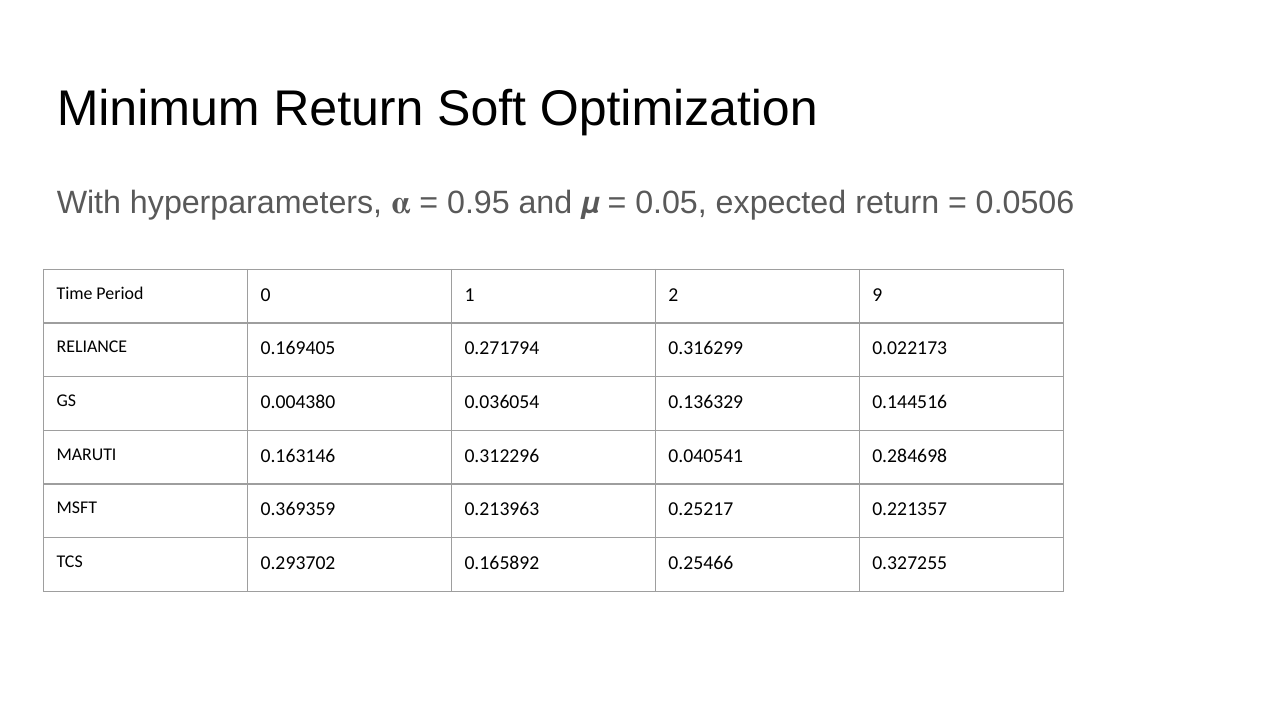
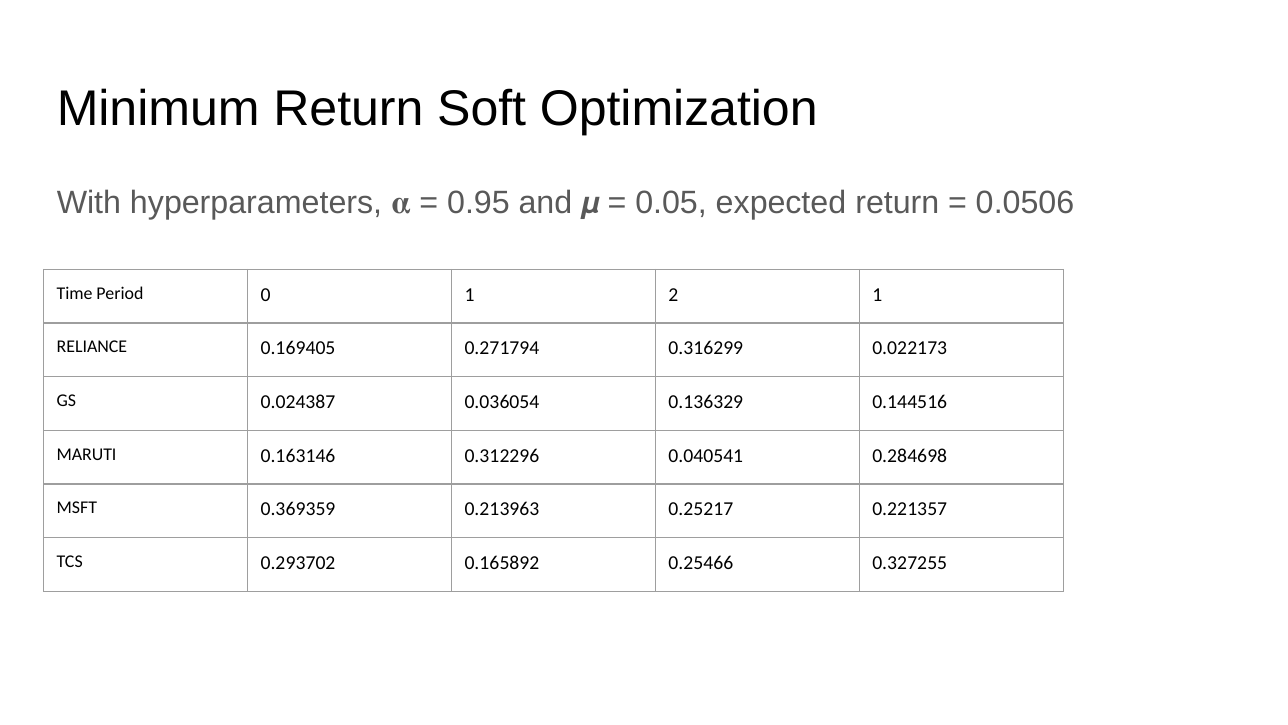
2 9: 9 -> 1 (877, 294)
0.004380: 0.004380 -> 0.024387 (298, 402)
